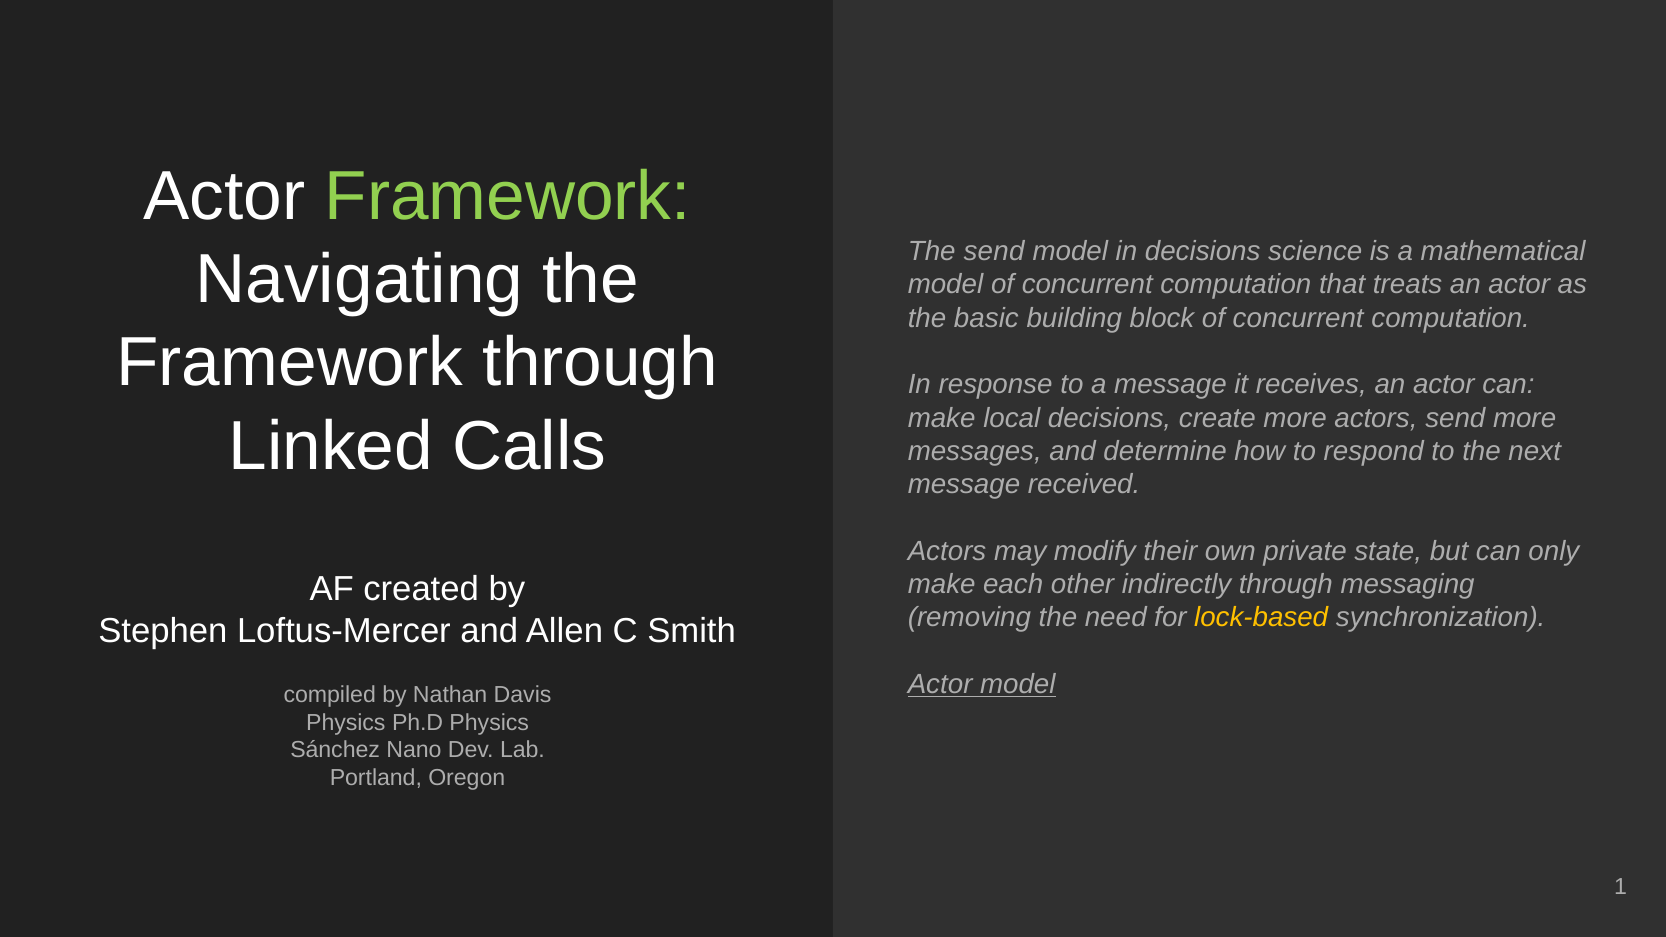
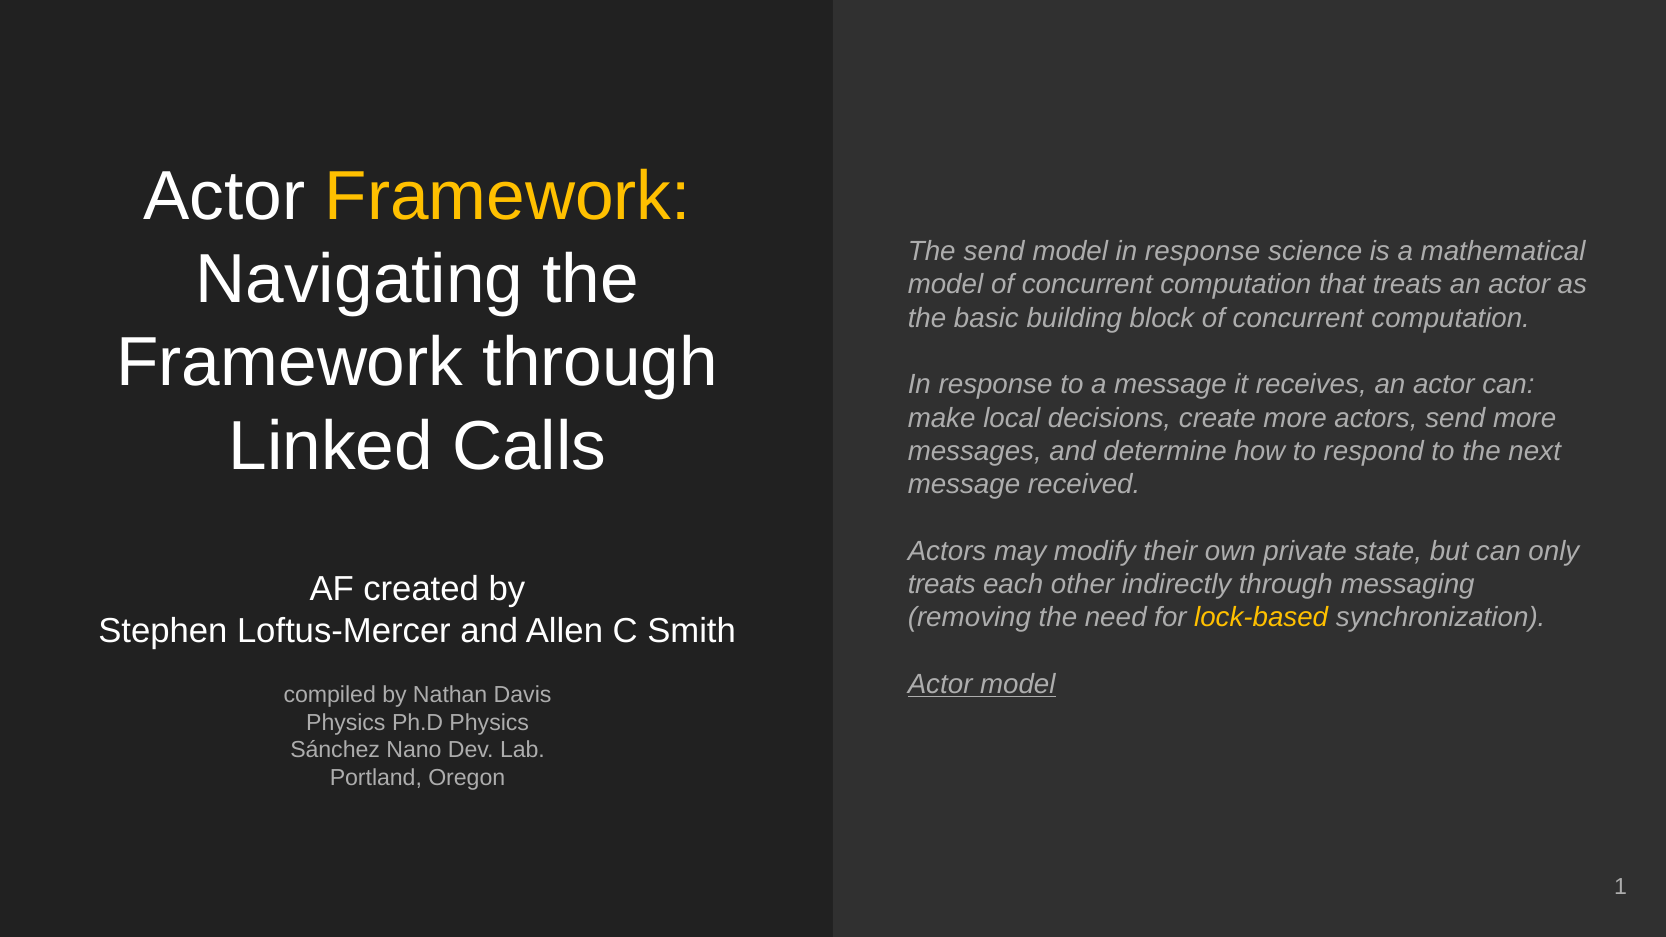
Framework colour: light green -> yellow (508, 196)
model in decisions: decisions -> response (1203, 251)
make: make -> treats (942, 585)
